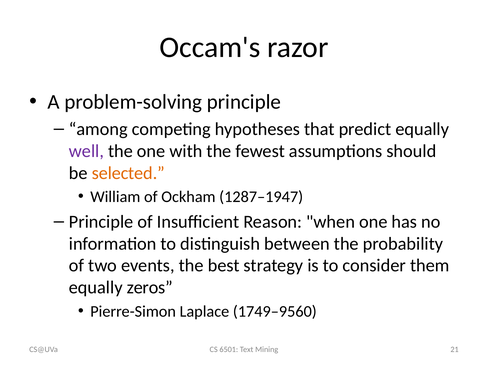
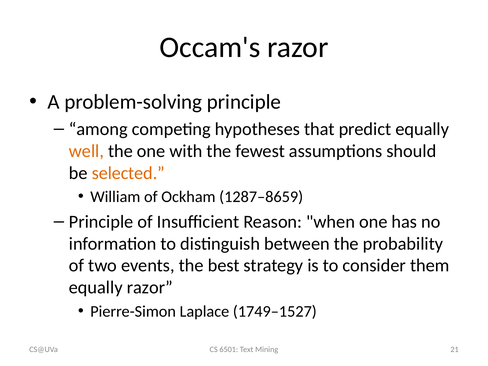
well colour: purple -> orange (86, 151)
1287–1947: 1287–1947 -> 1287–8659 (261, 197)
equally zeros: zeros -> razor (150, 288)
1749–9560: 1749–9560 -> 1749–1527 (275, 311)
